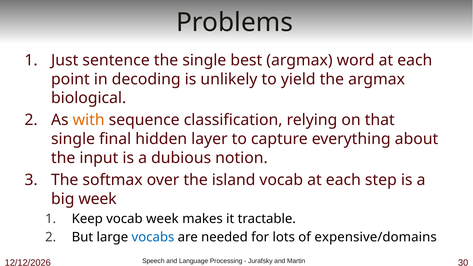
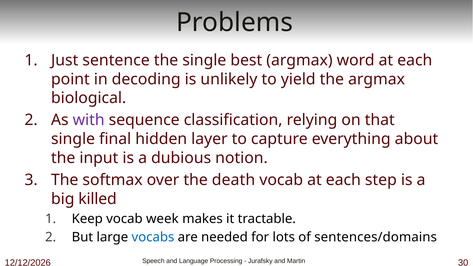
with colour: orange -> purple (89, 120)
island: island -> death (234, 180)
big week: week -> killed (98, 199)
expensive/domains: expensive/domains -> sentences/domains (376, 237)
